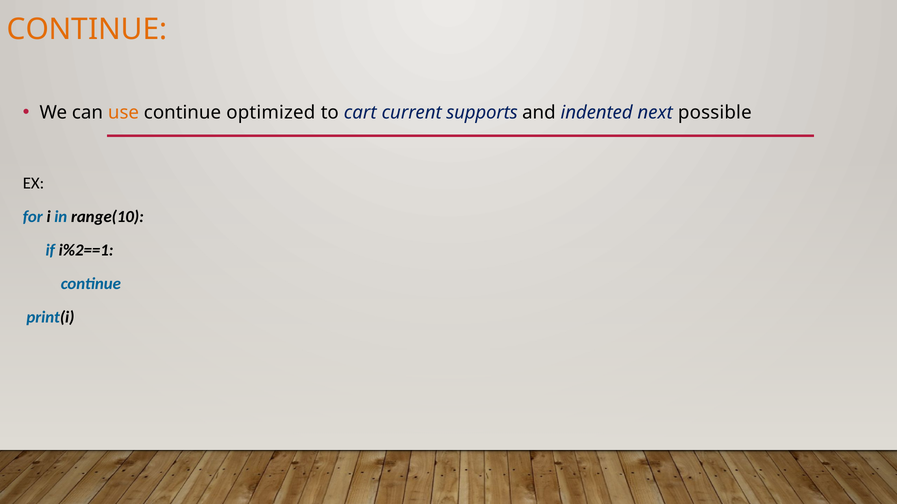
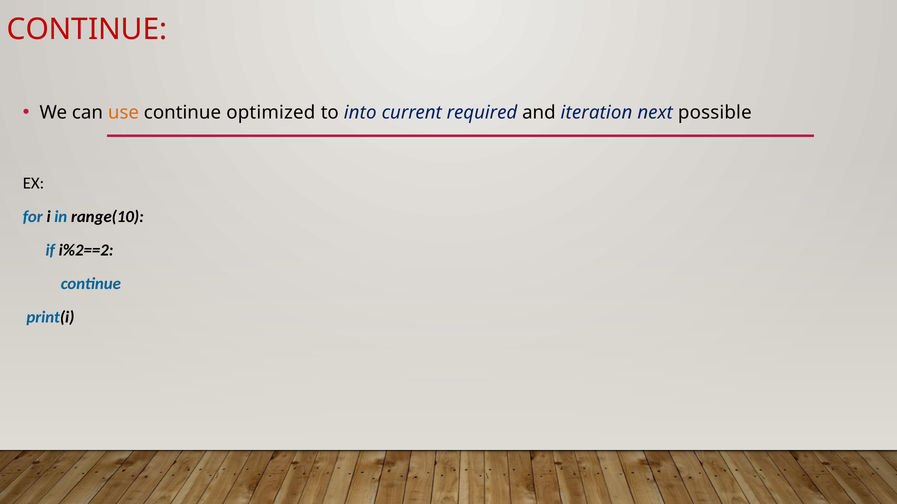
CONTINUE colour: orange -> red (87, 29)
cart: cart -> into (360, 113)
supports: supports -> required (482, 113)
indented: indented -> iteration (596, 113)
i%2==1: i%2==1 -> i%2==2 (86, 250)
